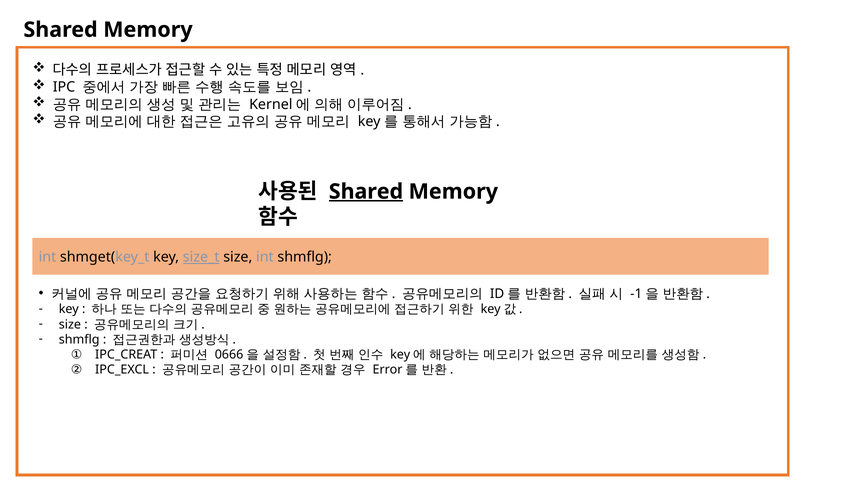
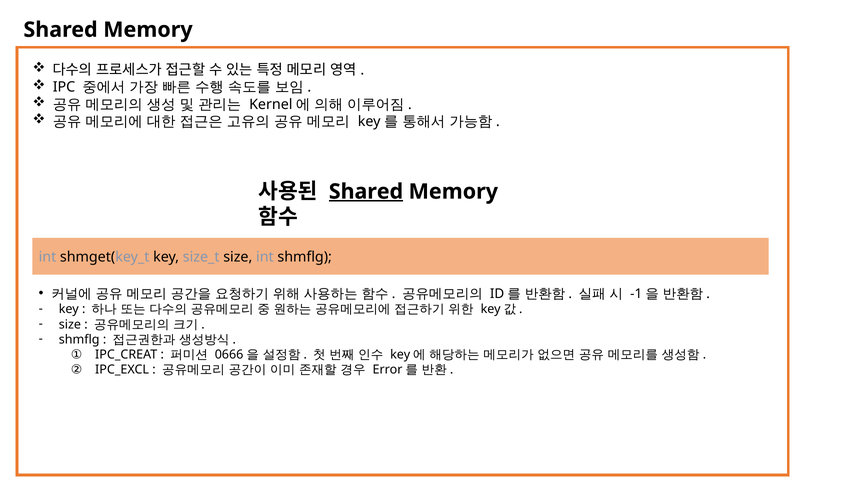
size_t underline: present -> none (201, 257)
